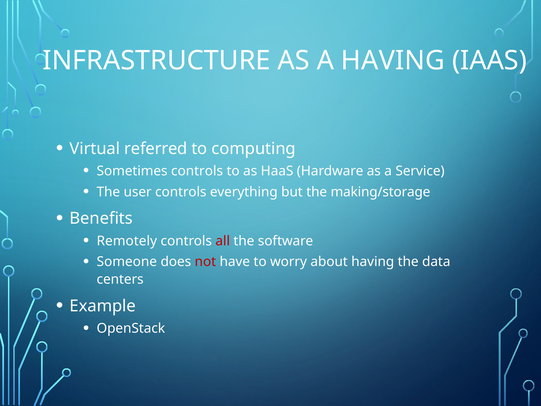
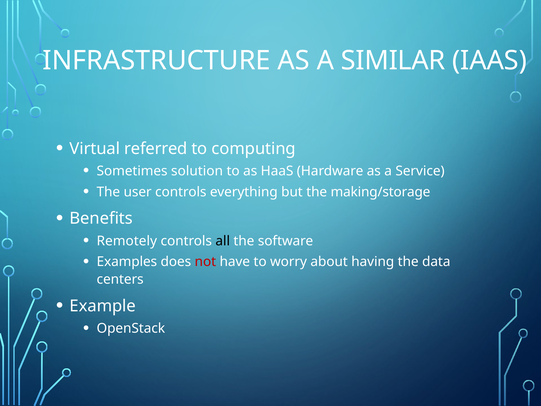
A HAVING: HAVING -> SIMILAR (393, 61)
Sometimes controls: controls -> solution (197, 171)
all colour: red -> black (223, 241)
Someone: Someone -> Examples (127, 262)
